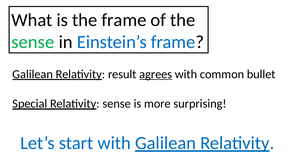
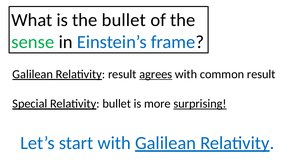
the frame: frame -> bullet (124, 20)
common bullet: bullet -> result (261, 74)
Relativity sense: sense -> bullet (117, 104)
surprising underline: none -> present (200, 104)
